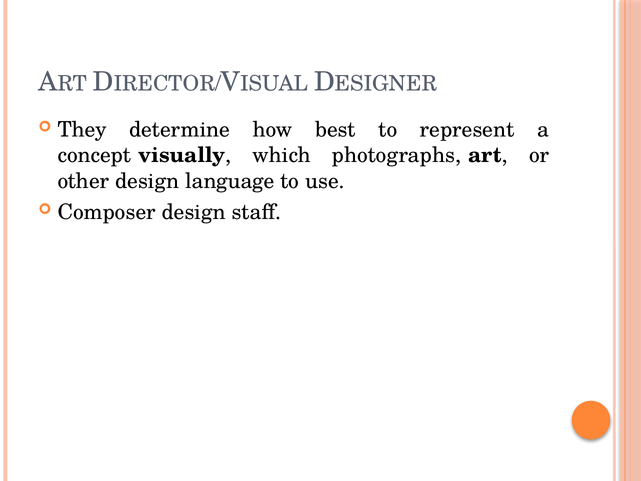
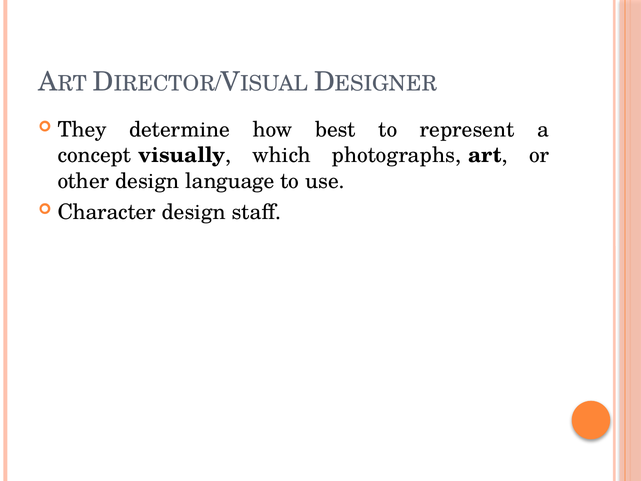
Composer: Composer -> Character (107, 212)
